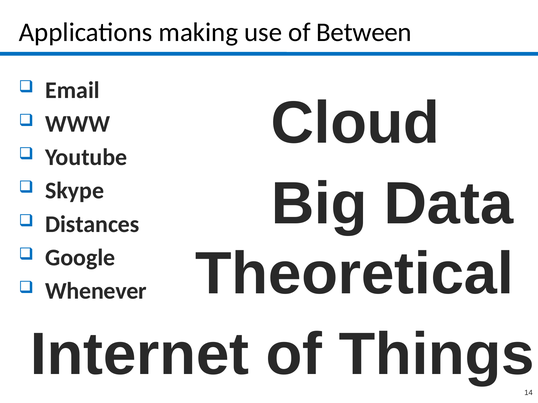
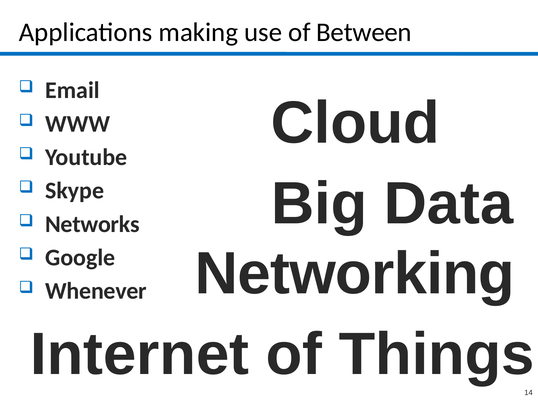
Distances: Distances -> Networks (92, 224)
Theoretical: Theoretical -> Networking (355, 274)
